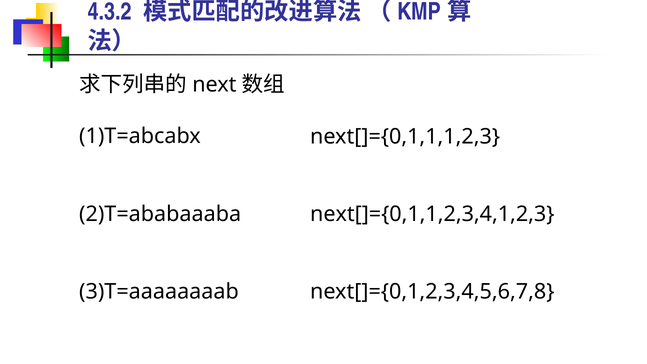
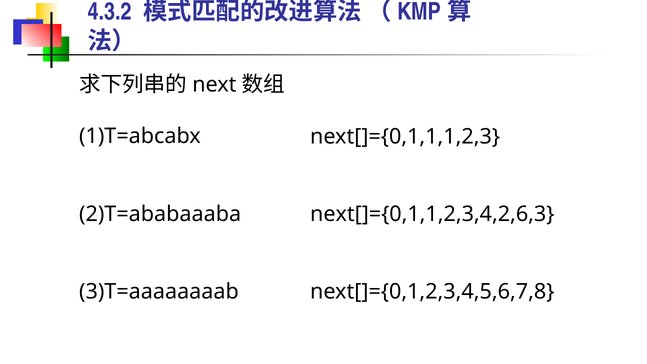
next[]={0,1,1,2,3,4,1,2,3: next[]={0,1,1,2,3,4,1,2,3 -> next[]={0,1,1,2,3,4,2,6,3 (432, 214)
